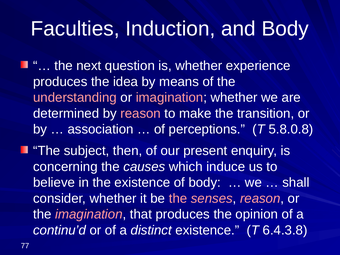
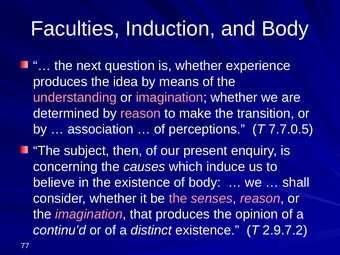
5.8.0.8: 5.8.0.8 -> 7.7.0.5 (291, 129)
6.4.3.8: 6.4.3.8 -> 2.9.7.2 (285, 230)
